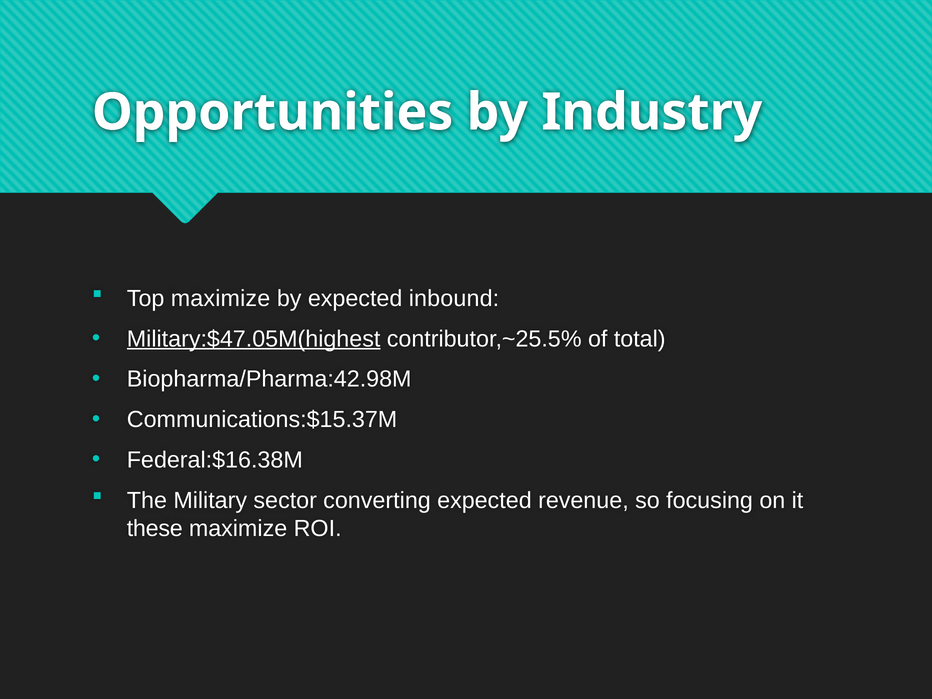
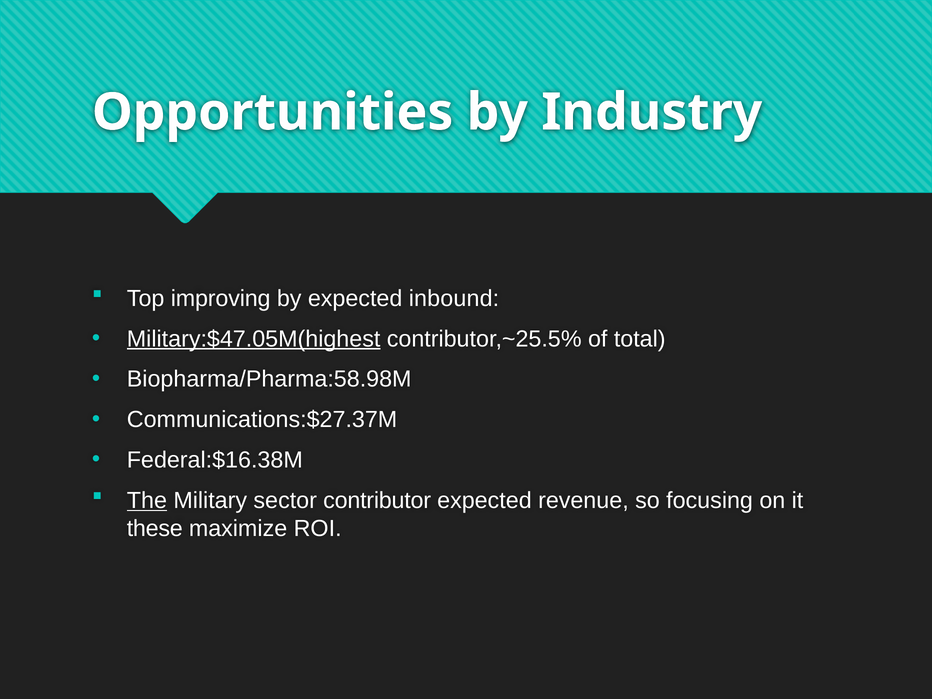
Top maximize: maximize -> improving (221, 298)
Biopharma/Pharma:42.98M: Biopharma/Pharma:42.98M -> Biopharma/Pharma:58.98M (269, 379)
Communications:$15.37M: Communications:$15.37M -> Communications:$27.37M (262, 420)
The underline: none -> present (147, 500)
converting: converting -> contributor (377, 500)
